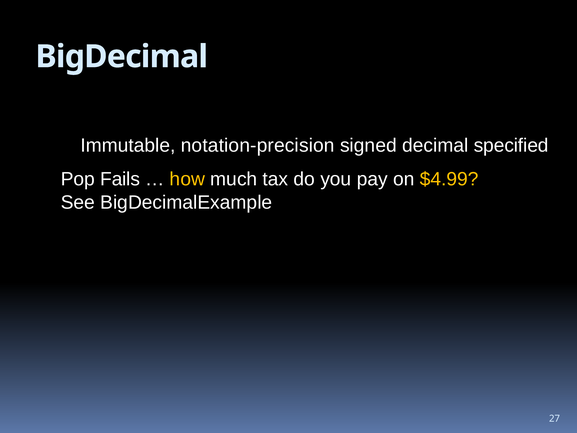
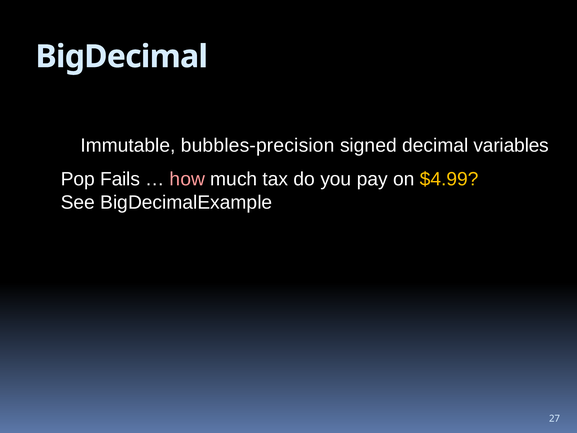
notation-precision: notation-precision -> bubbles-precision (258, 146)
specified: specified -> variables (511, 146)
how colour: yellow -> pink (187, 179)
